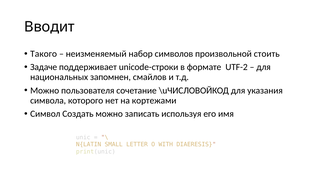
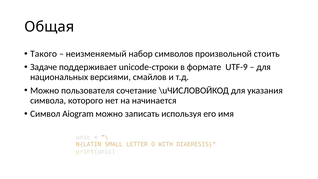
Вводит: Вводит -> Общая (49, 27)
UTF-2: UTF-2 -> UTF-9 (237, 67)
запомнен: запомнен -> версиями (110, 77)
кортежами: кортежами -> начинается (154, 100)
Создать: Создать -> Aiogram (78, 114)
